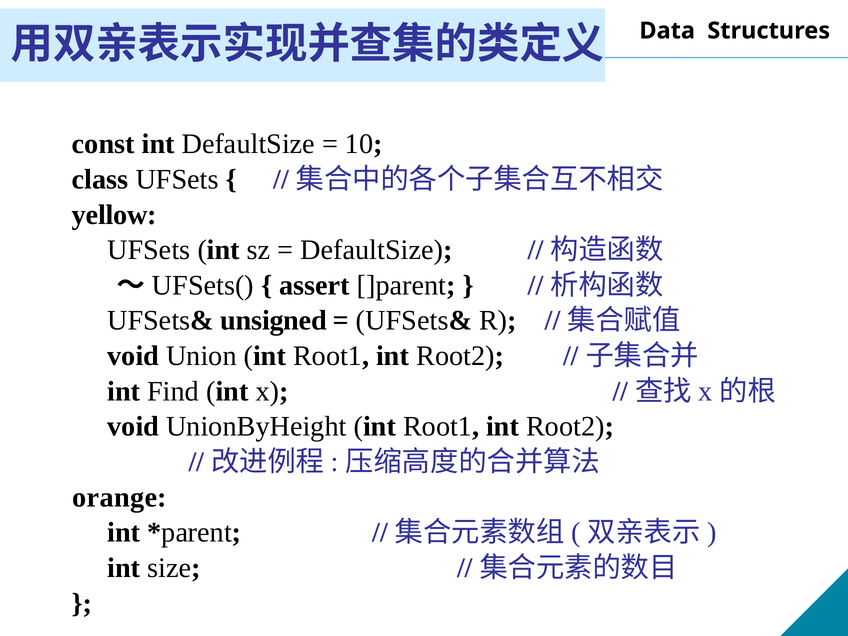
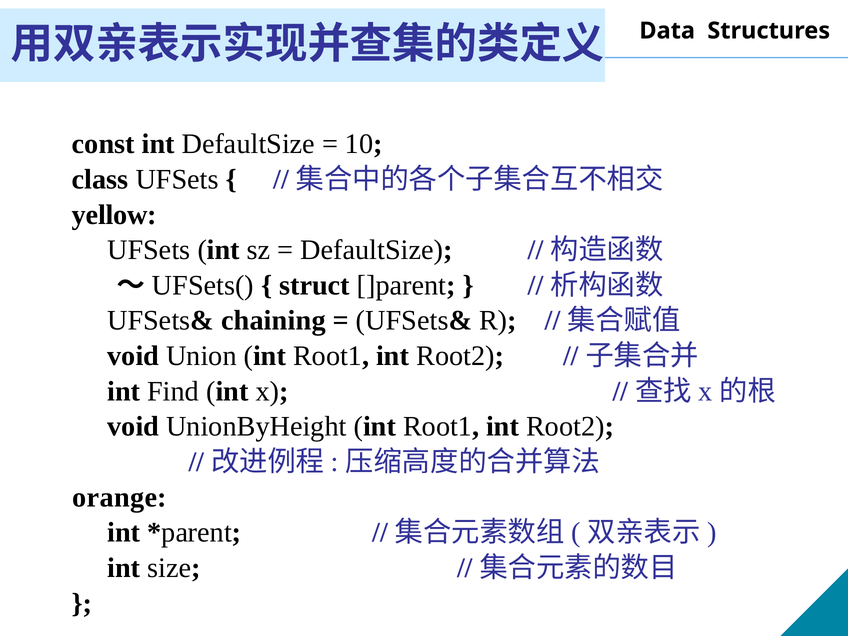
assert: assert -> struct (314, 285)
unsigned: unsigned -> chaining (273, 321)
